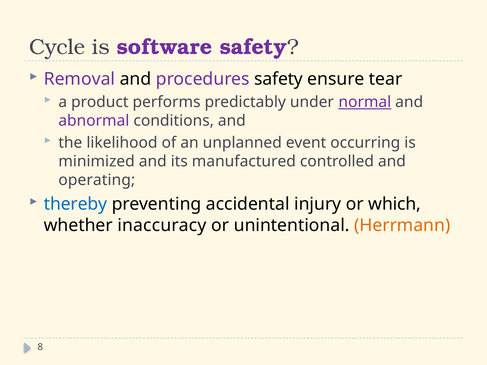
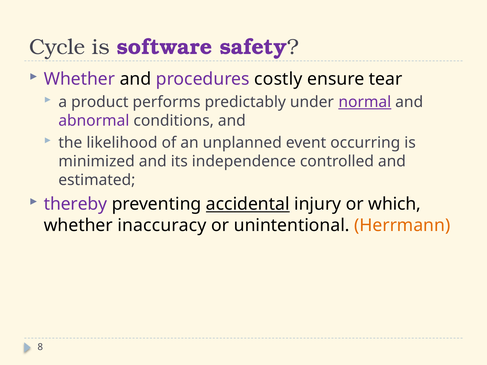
Removal: Removal -> Whether (79, 79)
procedures safety: safety -> costly (278, 79)
manufactured: manufactured -> independence (244, 162)
operating: operating -> estimated (97, 180)
thereby colour: blue -> purple (76, 204)
accidental underline: none -> present (248, 204)
